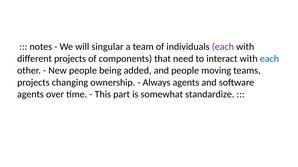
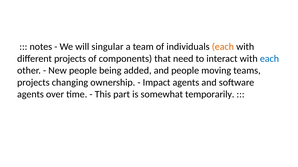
each colour: purple -> orange (223, 47)
Always: Always -> Impact (157, 83)
standardize: standardize -> temporarily (210, 95)
